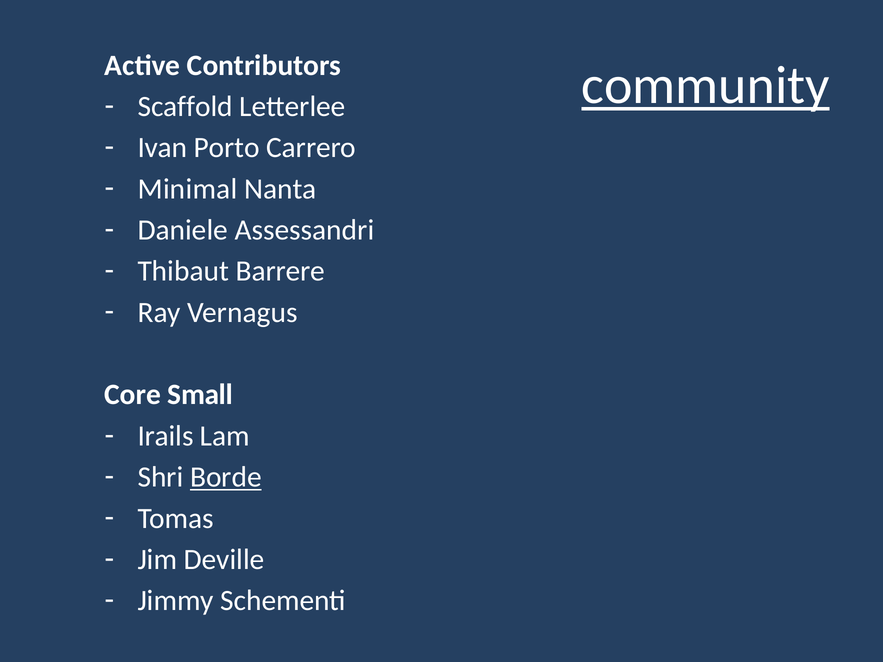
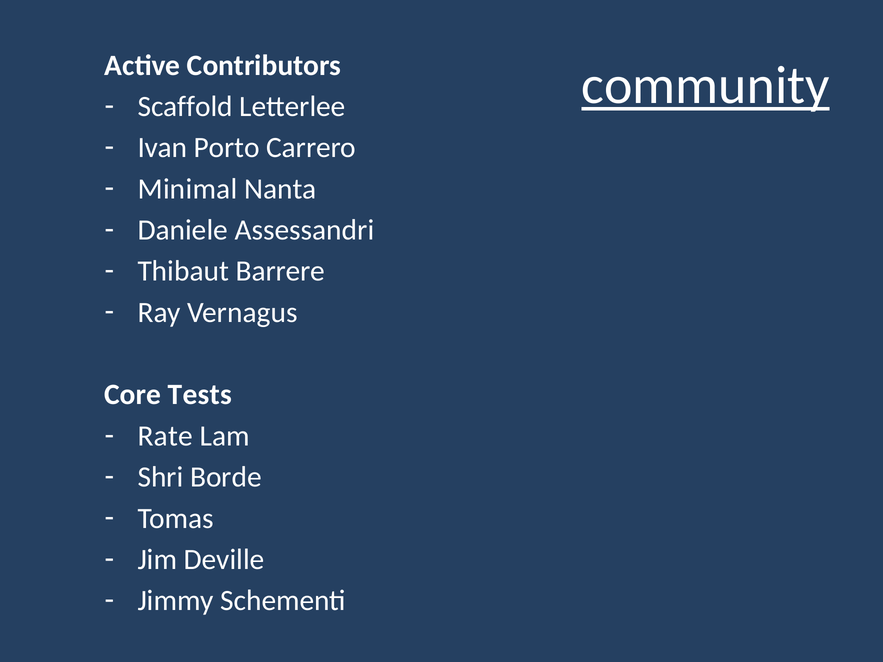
Small: Small -> Tests (200, 395)
Irails: Irails -> Rate (165, 436)
Borde underline: present -> none (226, 477)
